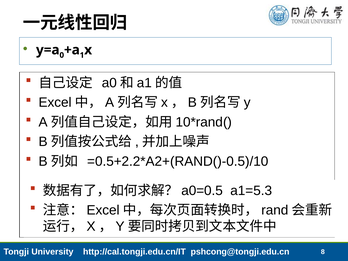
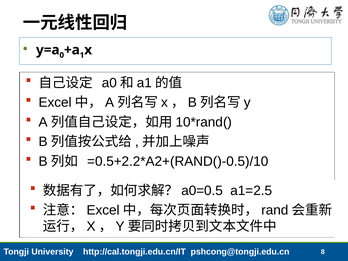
a1=5.3: a1=5.3 -> a1=2.5 (251, 191)
